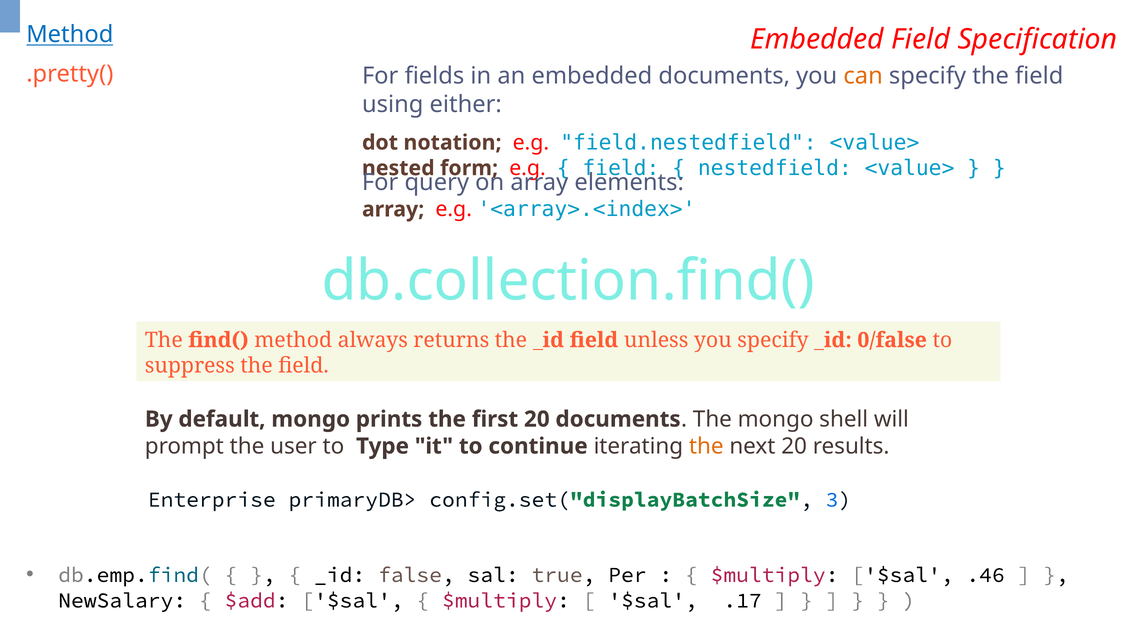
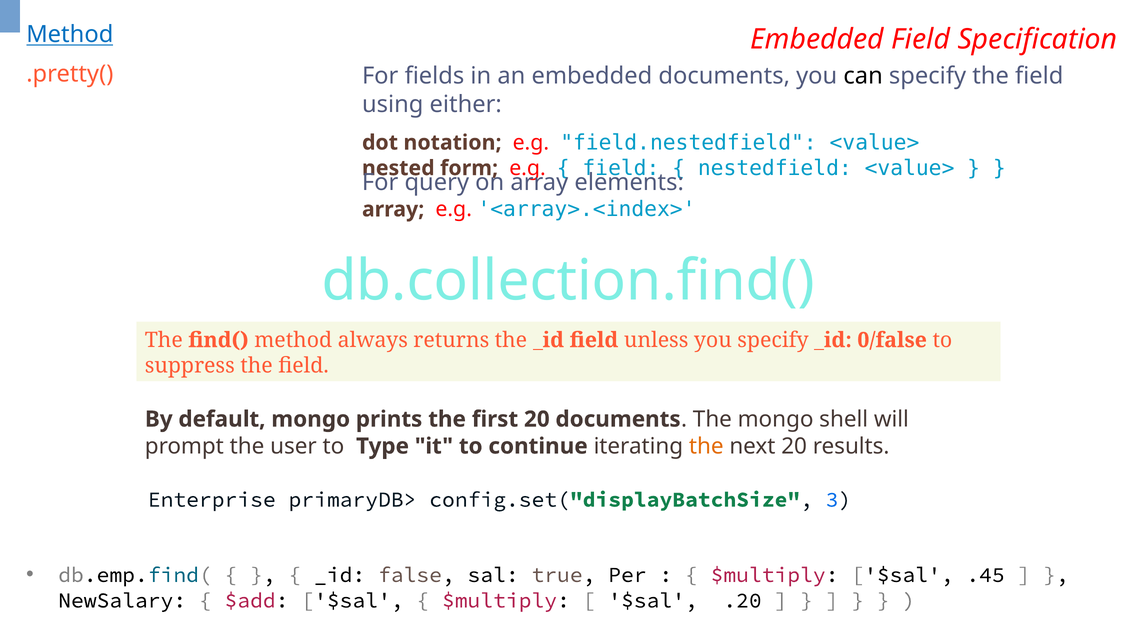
can colour: orange -> black (863, 76)
.46: .46 -> .45 (986, 575)
.17: .17 -> .20 (743, 601)
